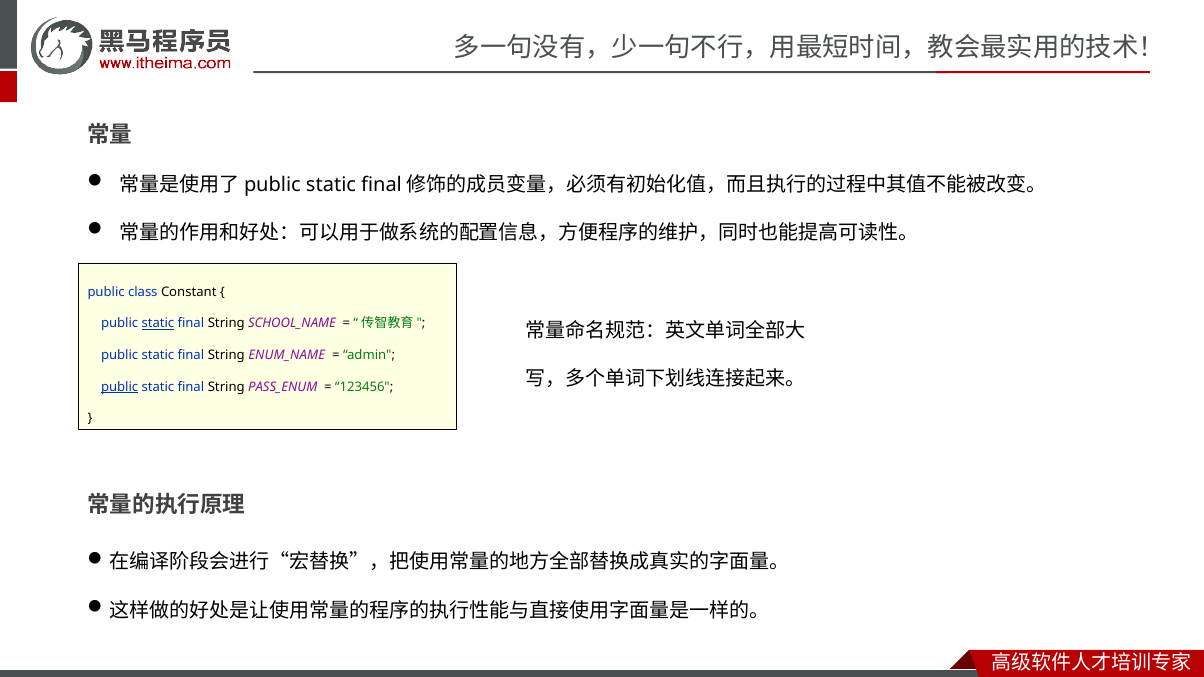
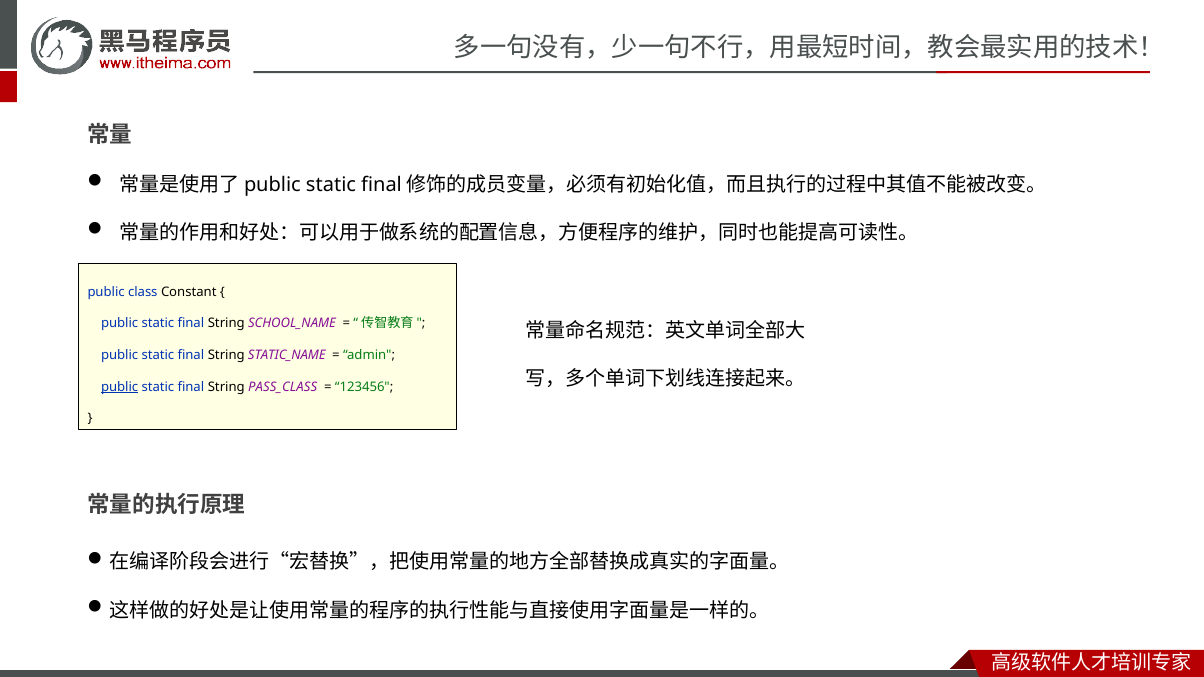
static underline: present -> none (158, 324)
ENUM_NAME: ENUM_NAME -> STATIC_NAME (287, 355)
PASS_ENUM: PASS_ENUM -> PASS_CLASS (283, 387)
